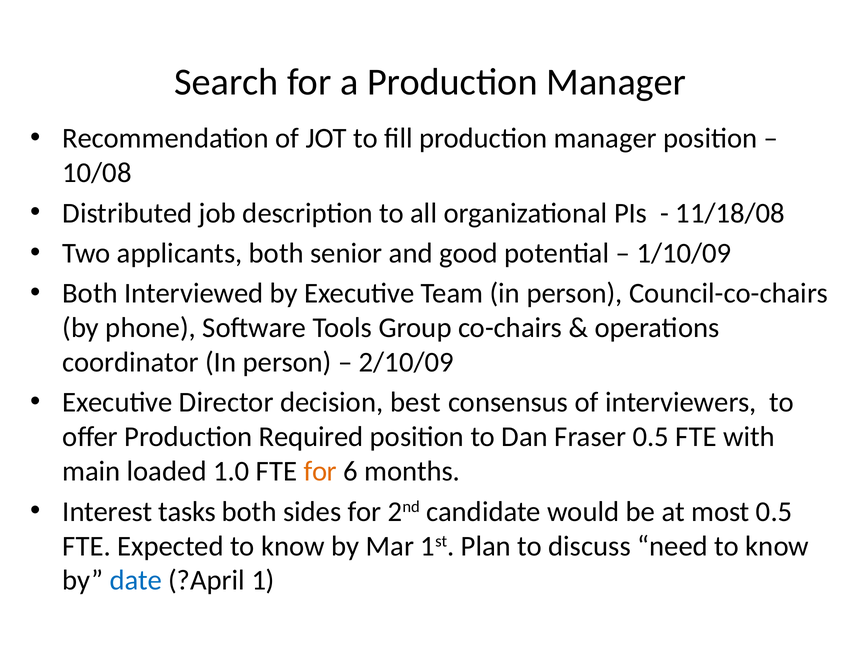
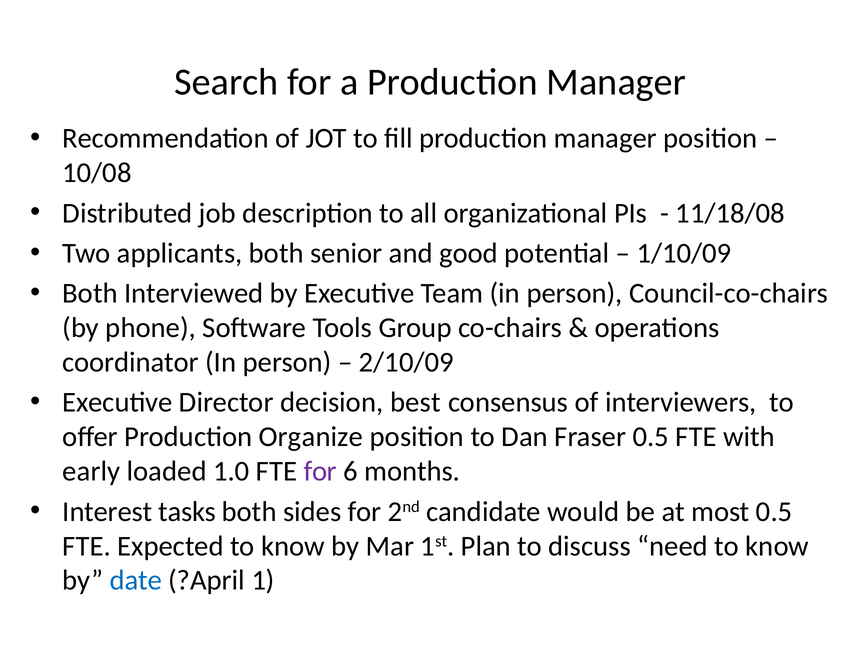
Required: Required -> Organize (311, 437)
main: main -> early (91, 471)
for colour: orange -> purple (320, 471)
